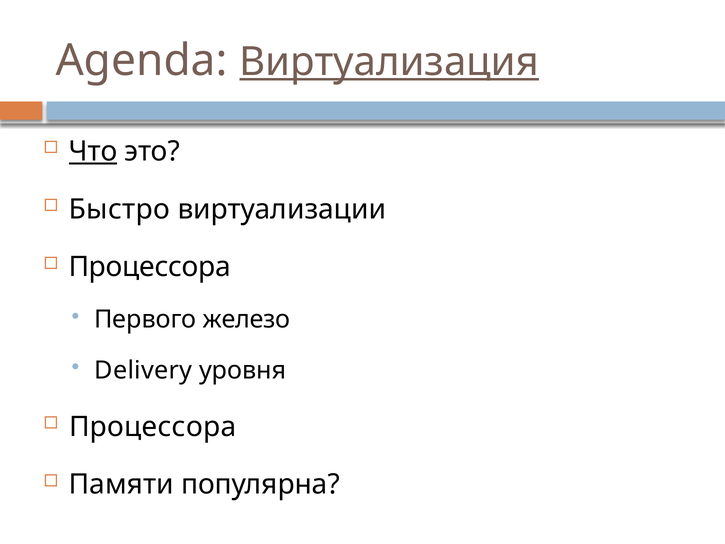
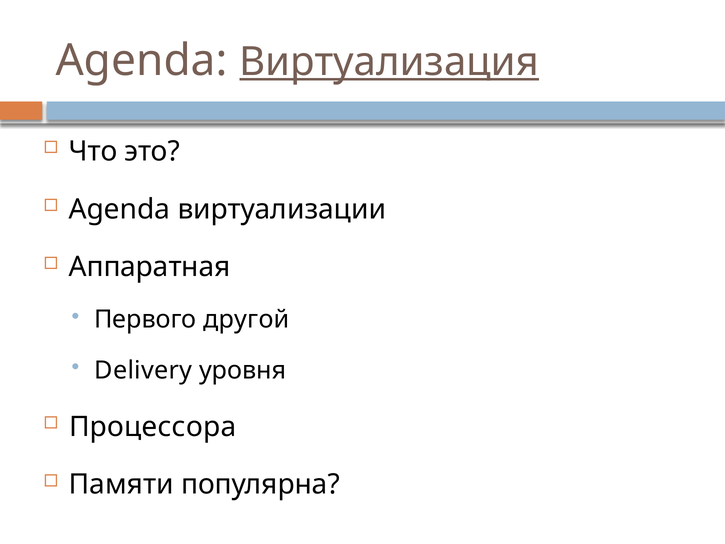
Что underline: present -> none (93, 151)
Быстро: Быстро -> Agenda (120, 209)
Процессора: Процессора -> Аппаратная (150, 267)
железо: железо -> другой (246, 320)
